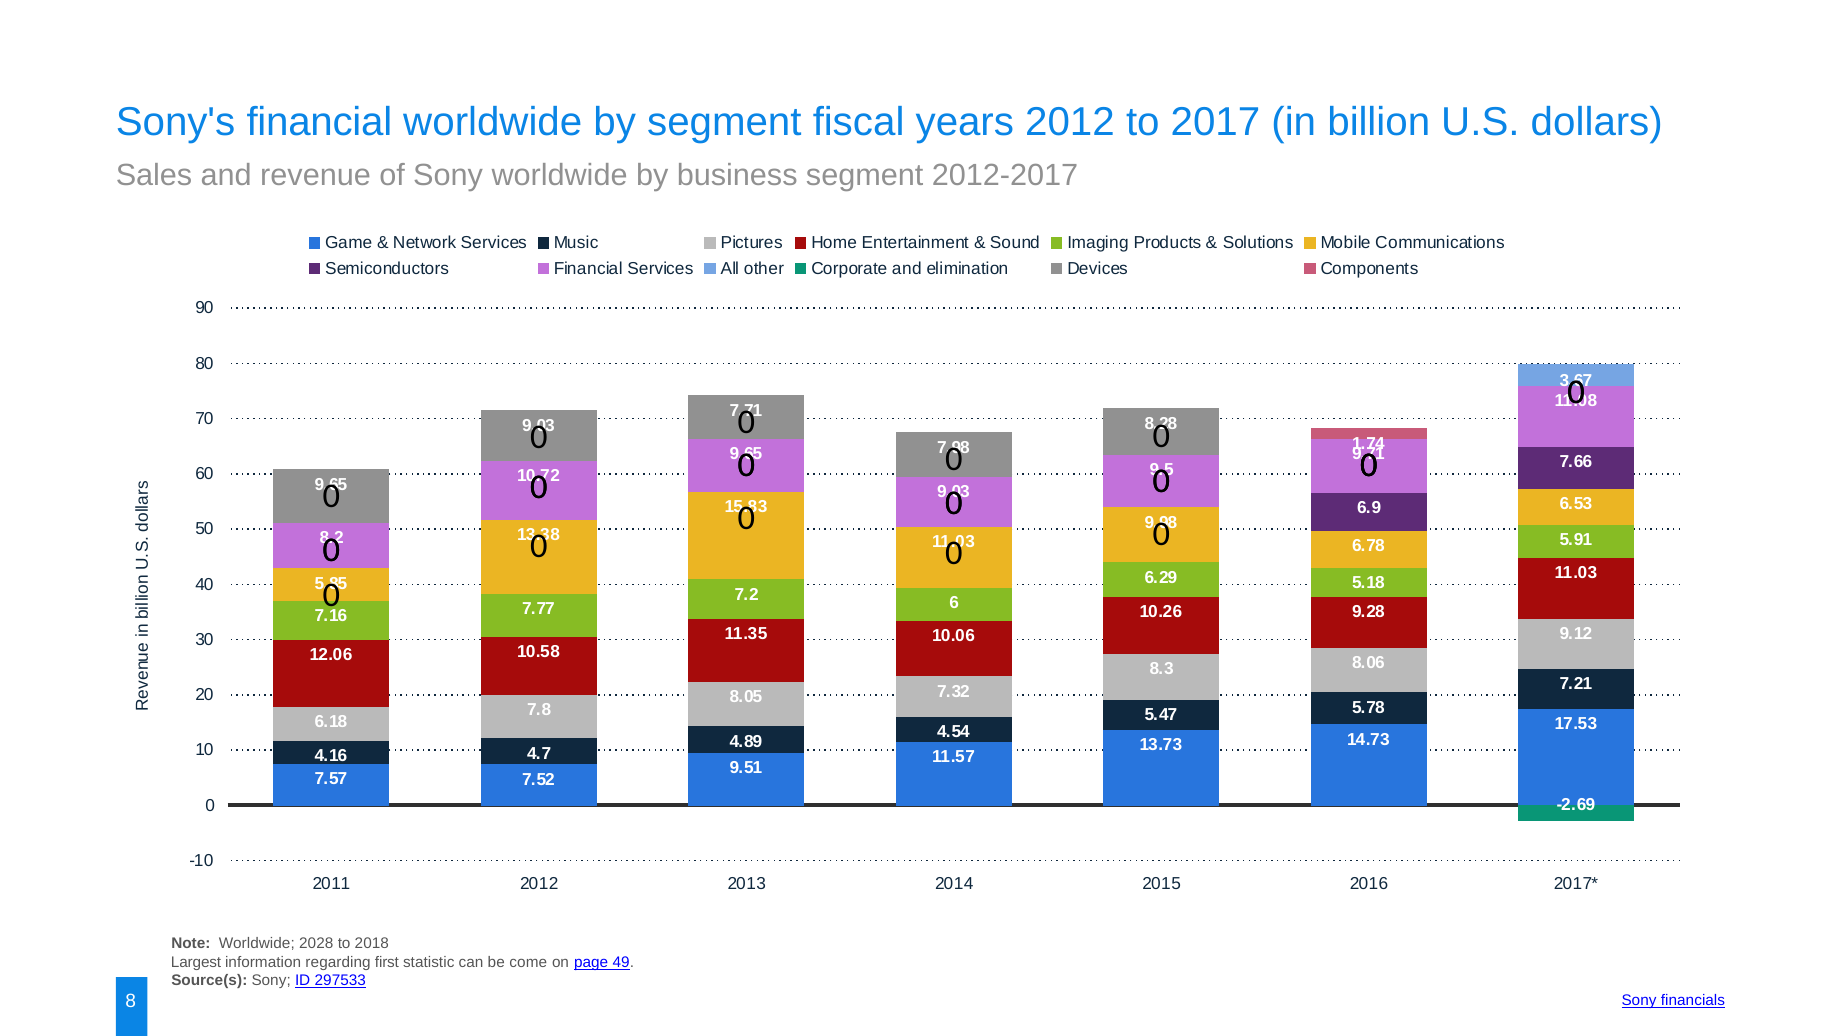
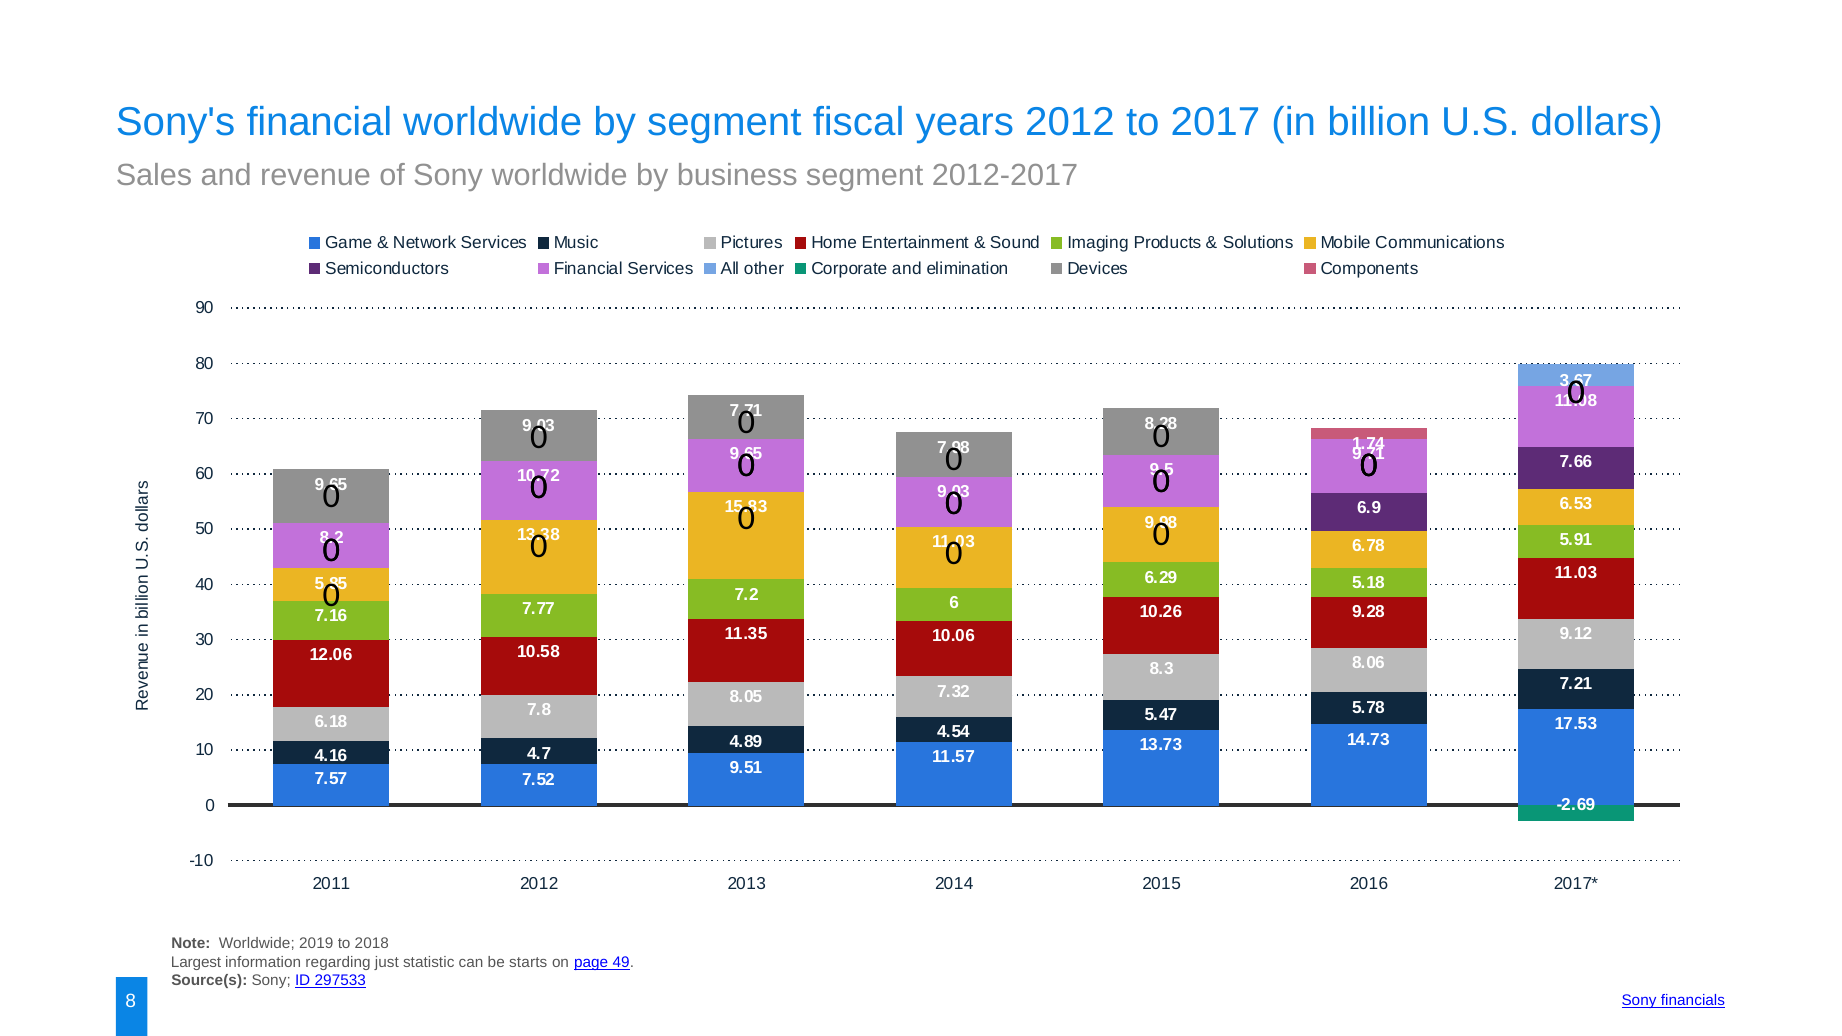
2028: 2028 -> 2019 (316, 944)
first: first -> just (387, 962)
come: come -> starts (528, 962)
